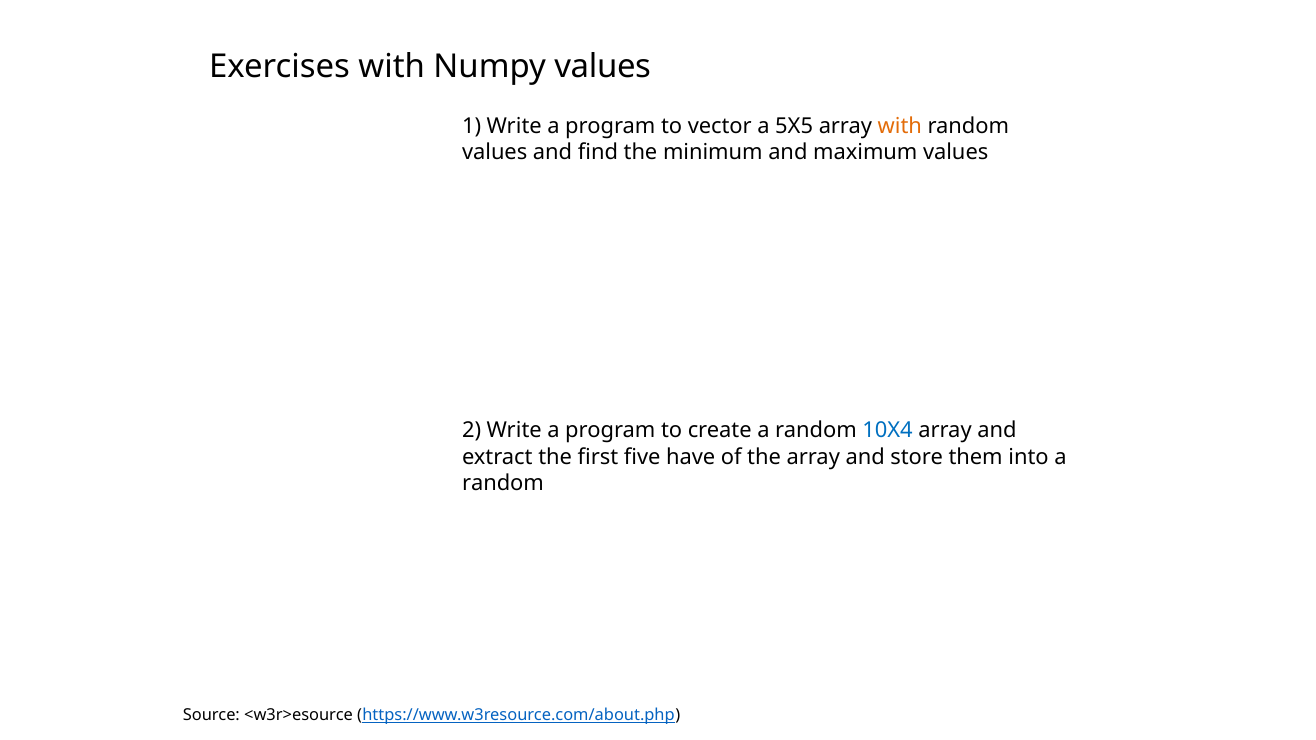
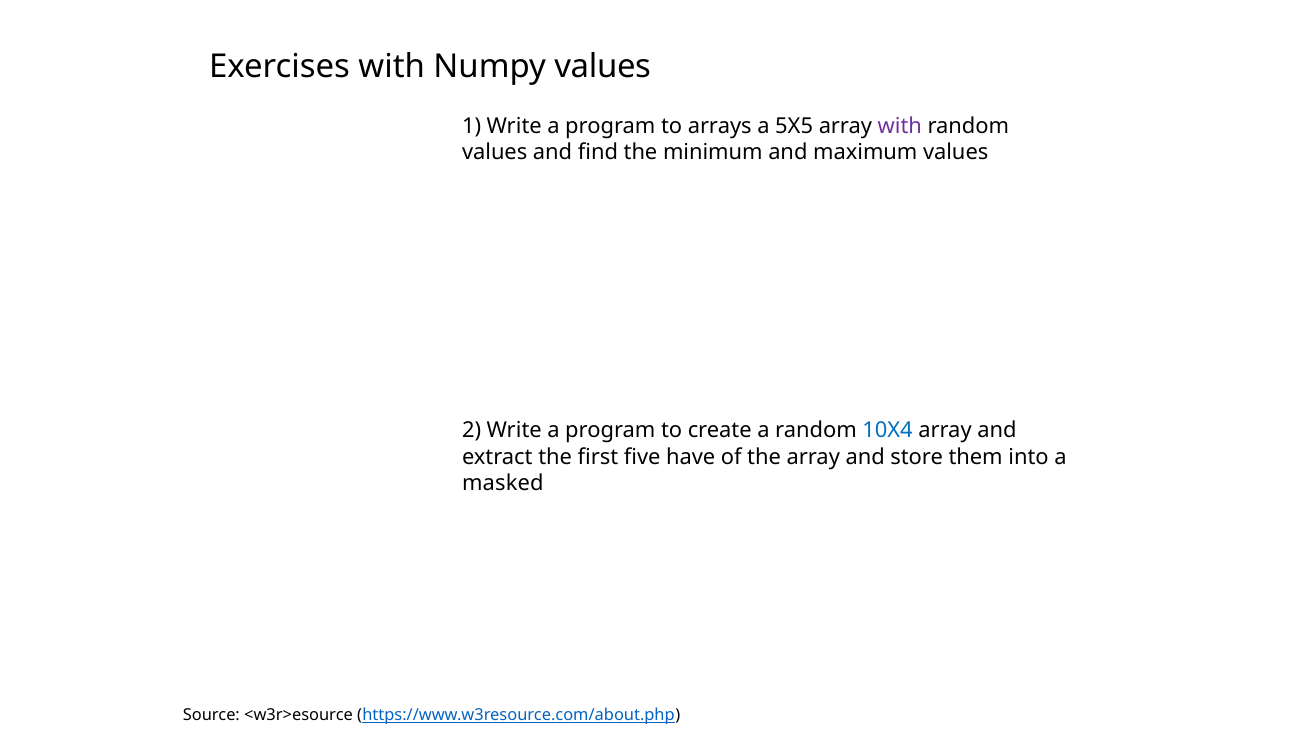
vector: vector -> arrays (720, 126)
with colour: orange -> purple (900, 126)
random: random -> masked (503, 483)
